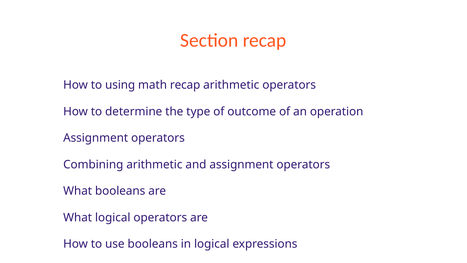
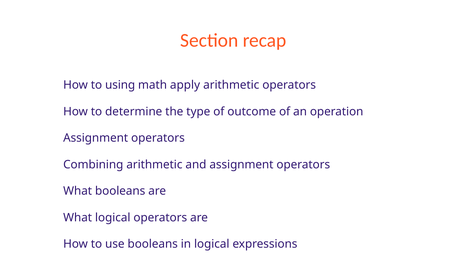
math recap: recap -> apply (185, 85)
